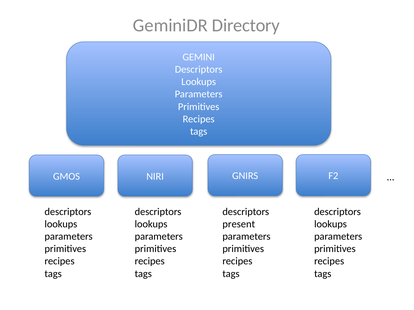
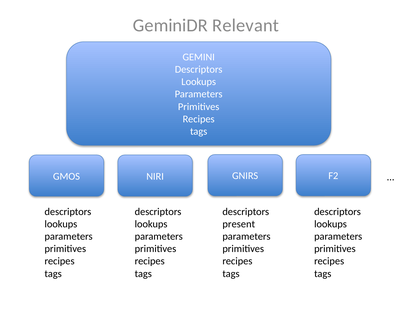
Directory: Directory -> Relevant (246, 25)
